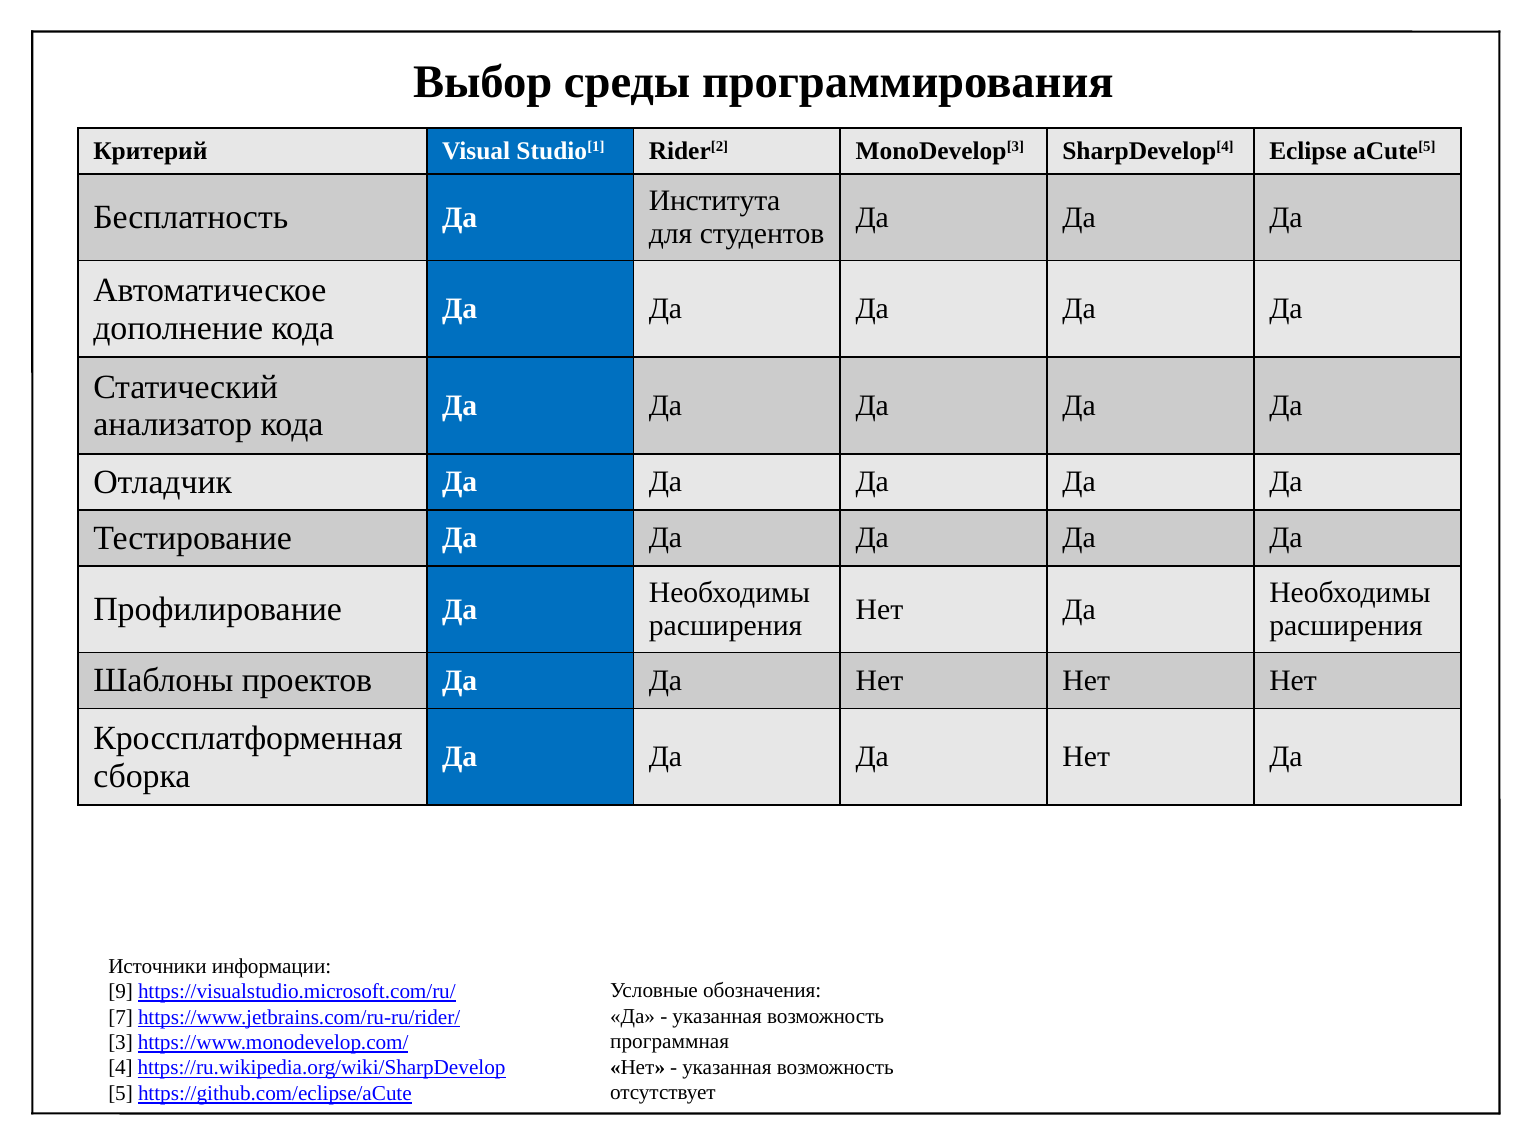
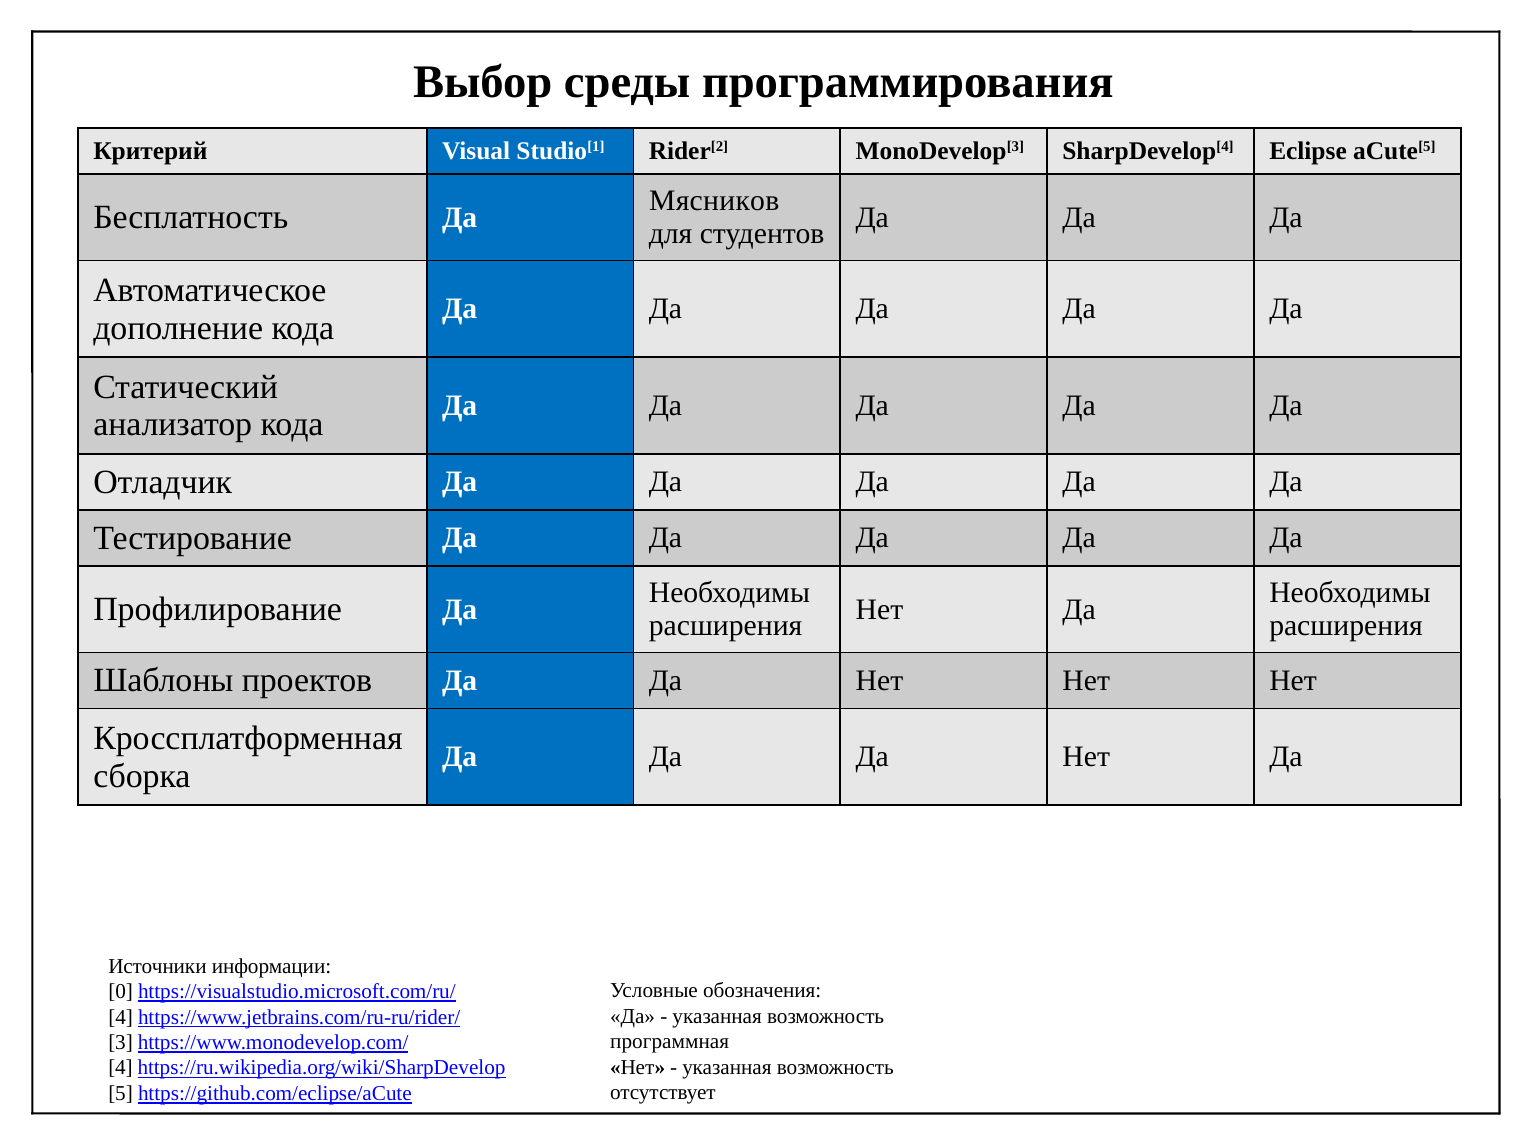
Института: Института -> Мясников (714, 201)
9: 9 -> 0 (121, 992)
7: 7 -> 4 (121, 1017)
